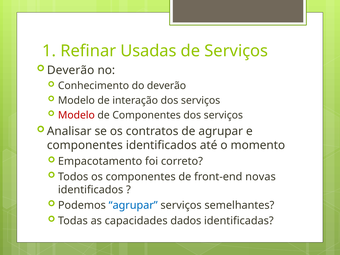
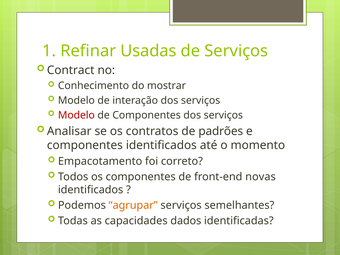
Deverão: Deverão -> Contract (71, 70)
do deverão: deverão -> mostrar (166, 86)
de agrupar: agrupar -> padrões (221, 131)
agrupar colour: blue -> orange (133, 205)
